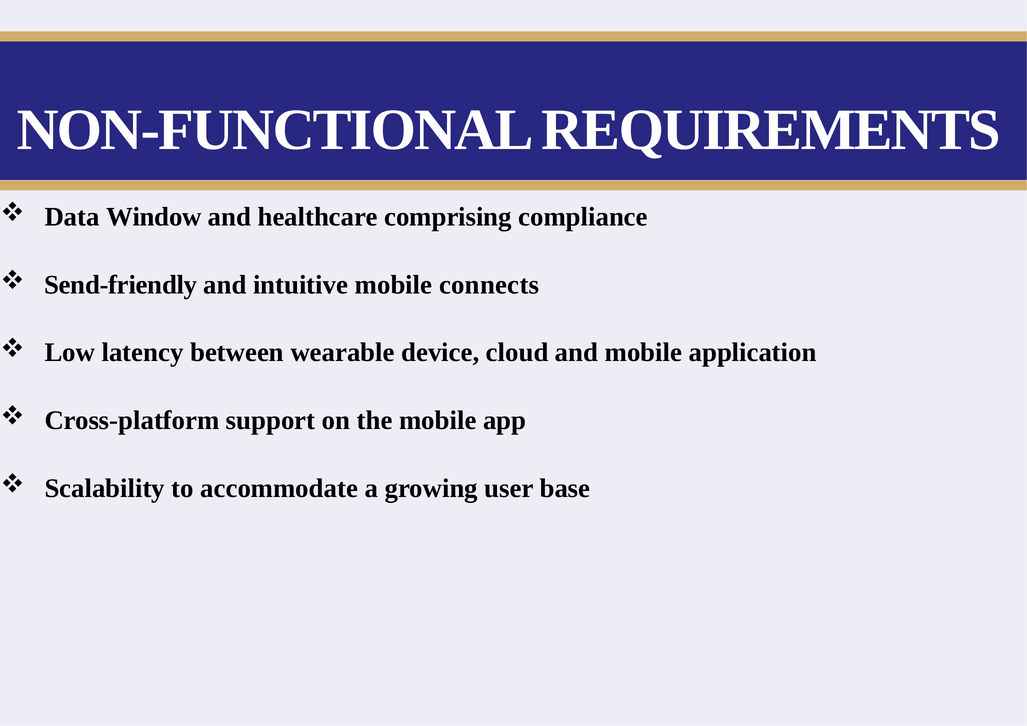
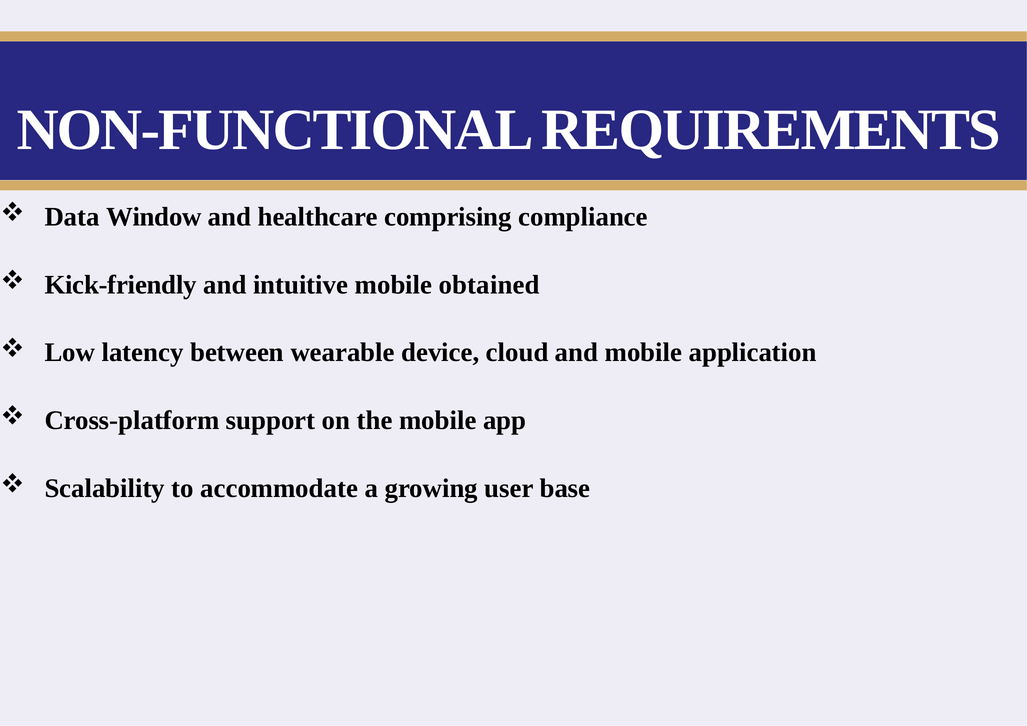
Send-friendly: Send-friendly -> Kick-friendly (121, 285)
connects: connects -> obtained (489, 285)
